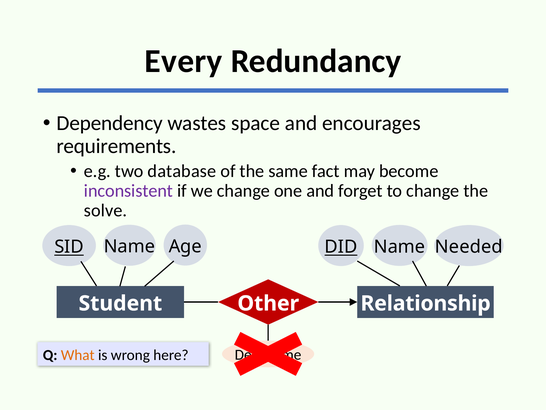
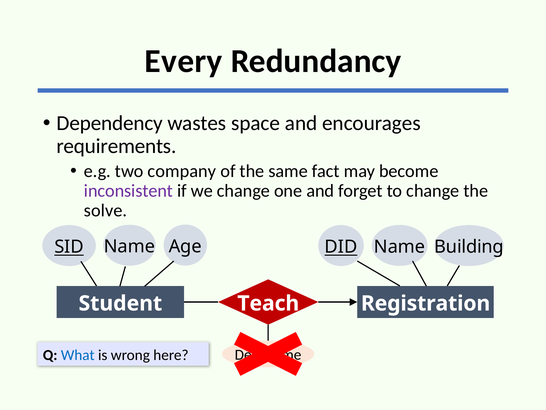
database: database -> company (182, 171)
Needed: Needed -> Building (469, 247)
Other: Other -> Teach (268, 303)
Relationship: Relationship -> Registration (426, 303)
What colour: orange -> blue (78, 355)
